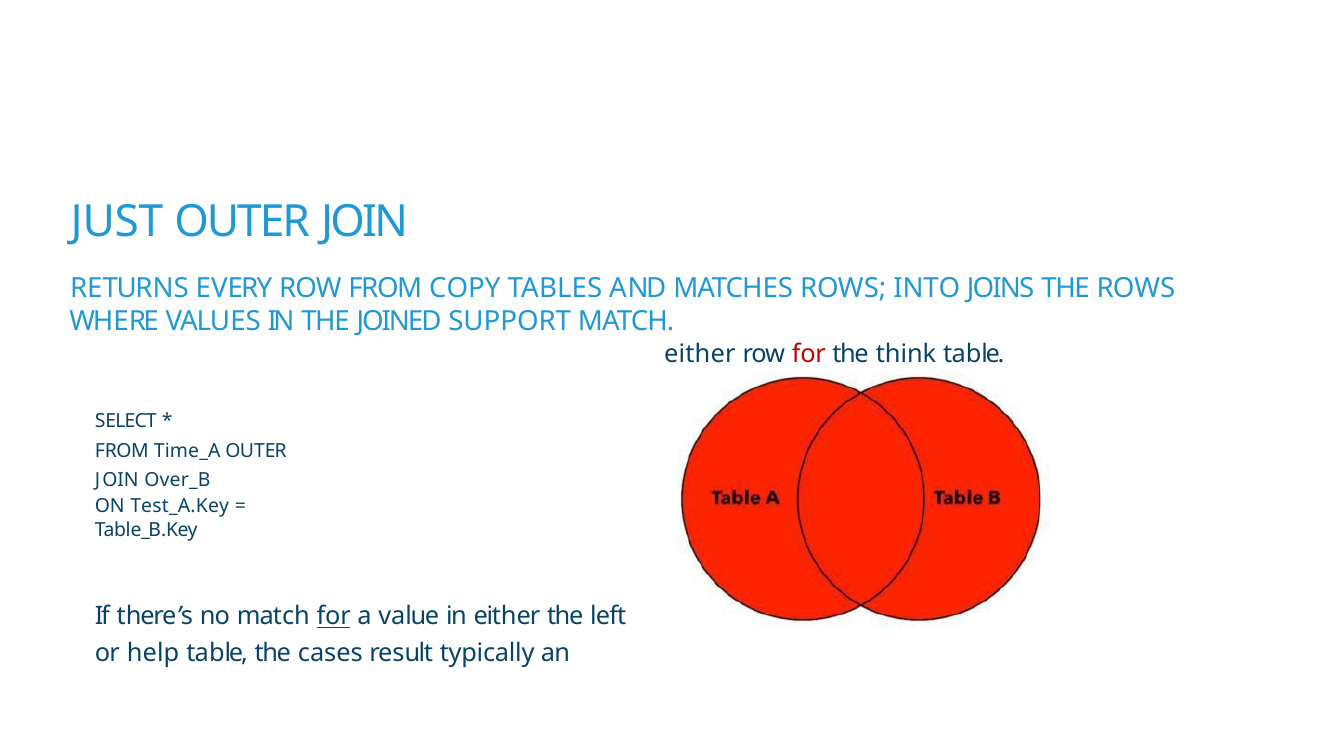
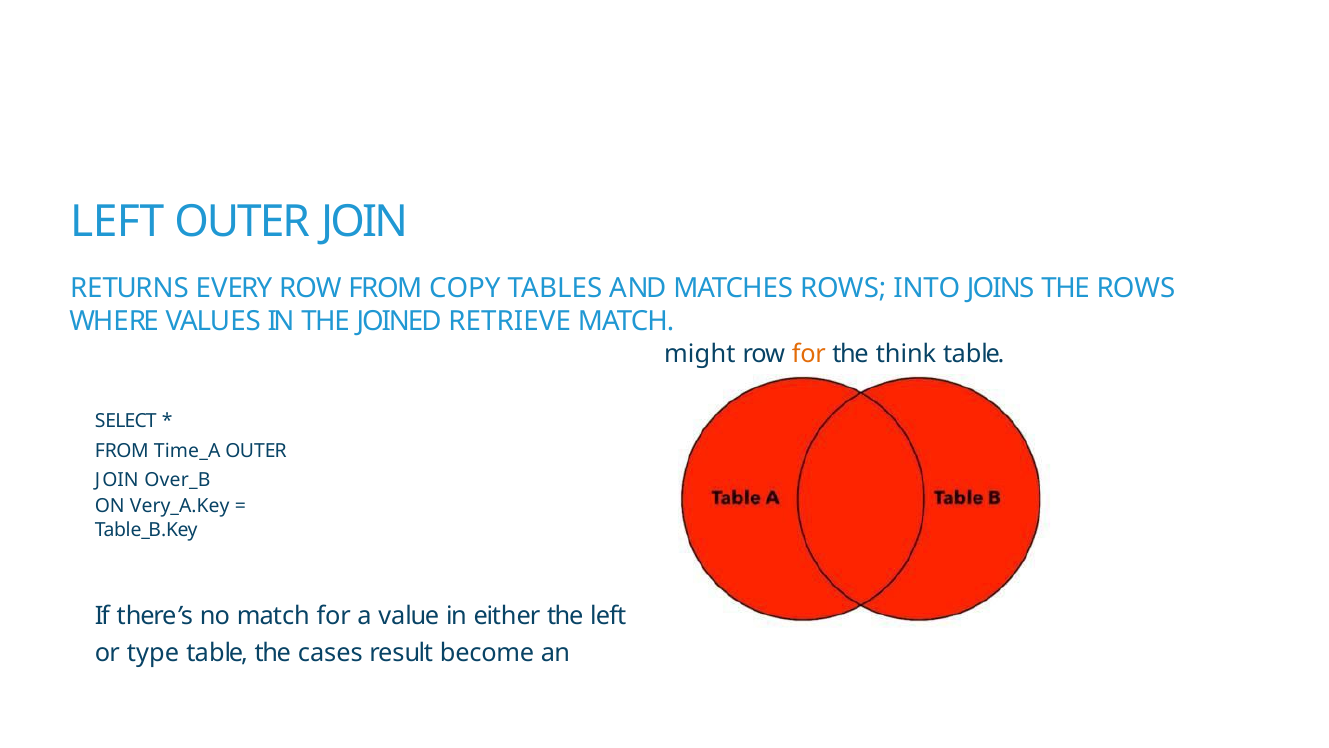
JUST: JUST -> LEFT (117, 222)
SUPPORT: SUPPORT -> RETRIEVE (510, 321)
either: either -> might (700, 354)
for colour: red -> orange (809, 354)
Test_A.Key: Test_A.Key -> Very_A.Key (180, 506)
for underline: present -> none (334, 616)
help: help -> type (153, 653)
typically: typically -> become (487, 653)
